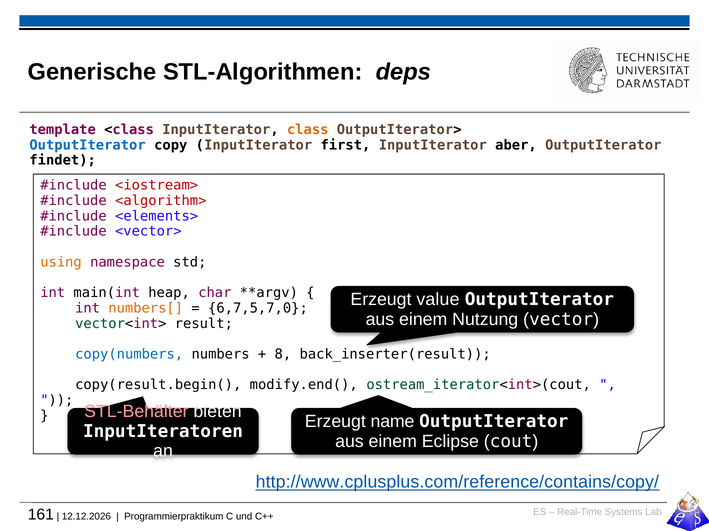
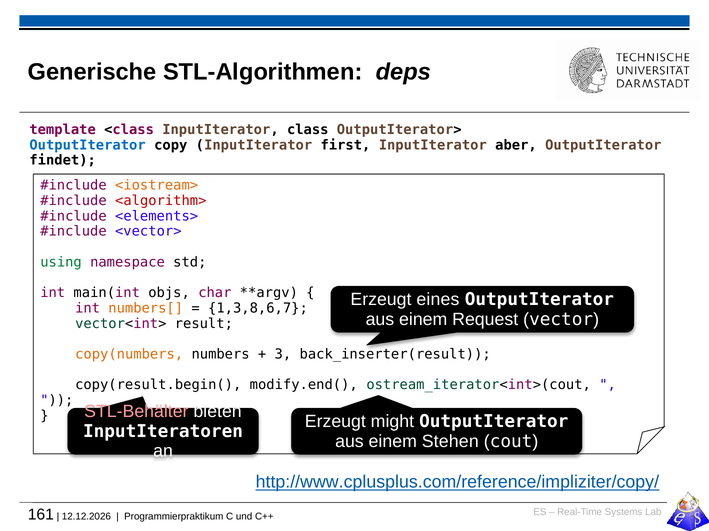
class colour: orange -> black (308, 130)
<iostream> colour: red -> orange (157, 186)
using colour: orange -> green (61, 262)
heap: heap -> objs (169, 293)
value: value -> eines (438, 300)
6,7,5,7,0: 6,7,5,7,0 -> 1,3,8,6,7 (258, 309)
Nutzung: Nutzung -> Request (485, 320)
copy(numbers colour: blue -> orange (129, 355)
8: 8 -> 3 (283, 355)
name: name -> might (392, 422)
Eclipse: Eclipse -> Stehen (450, 442)
http://www.cplusplus.com/reference/contains/copy/: http://www.cplusplus.com/reference/contains/copy/ -> http://www.cplusplus.com/reference/impliziter/copy/ (457, 483)
